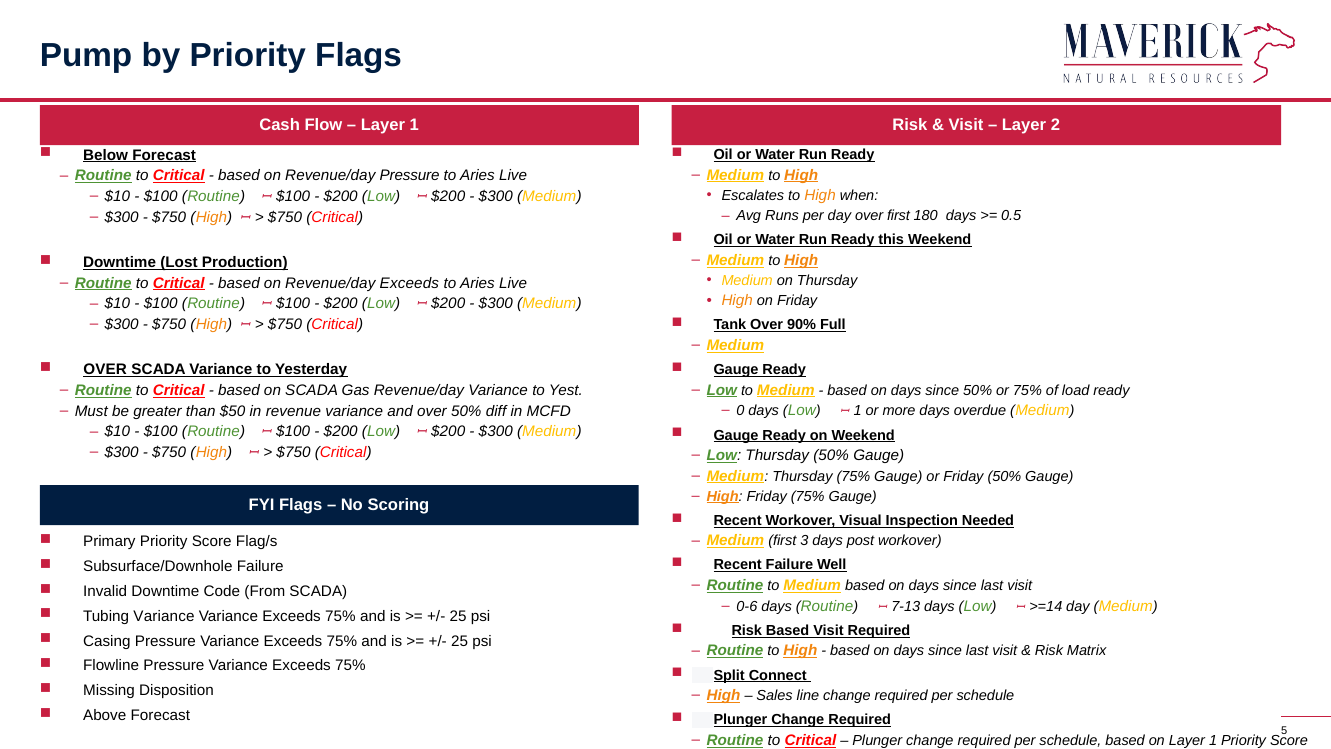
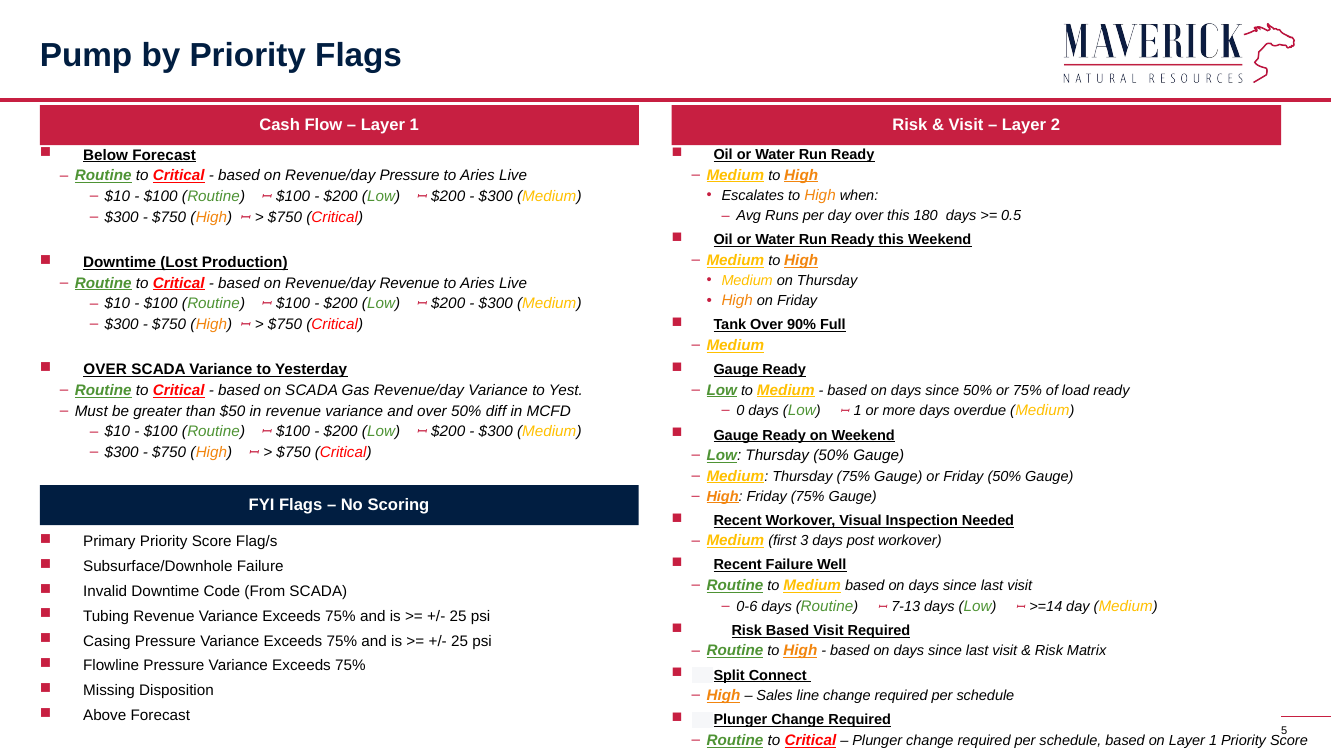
over first: first -> this (898, 216)
Revenue/day Exceeds: Exceeds -> Revenue (410, 283)
Tubing Variance: Variance -> Revenue (164, 616)
